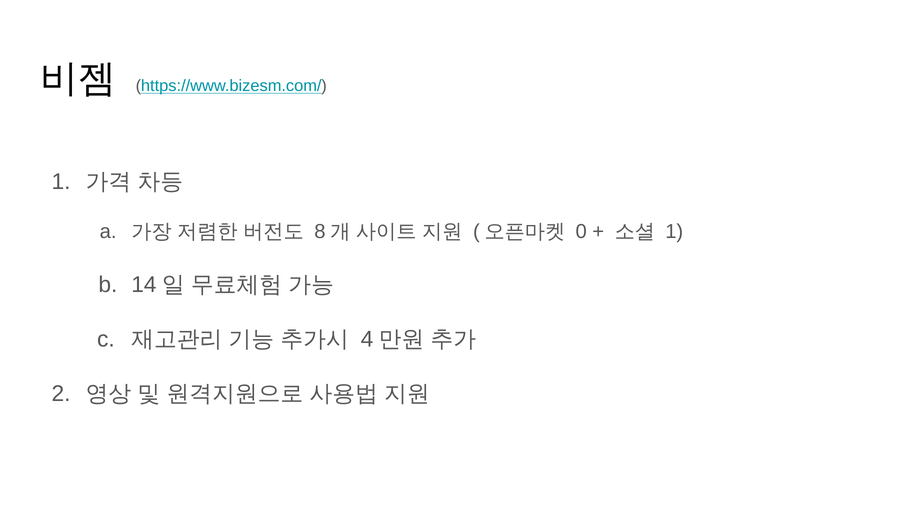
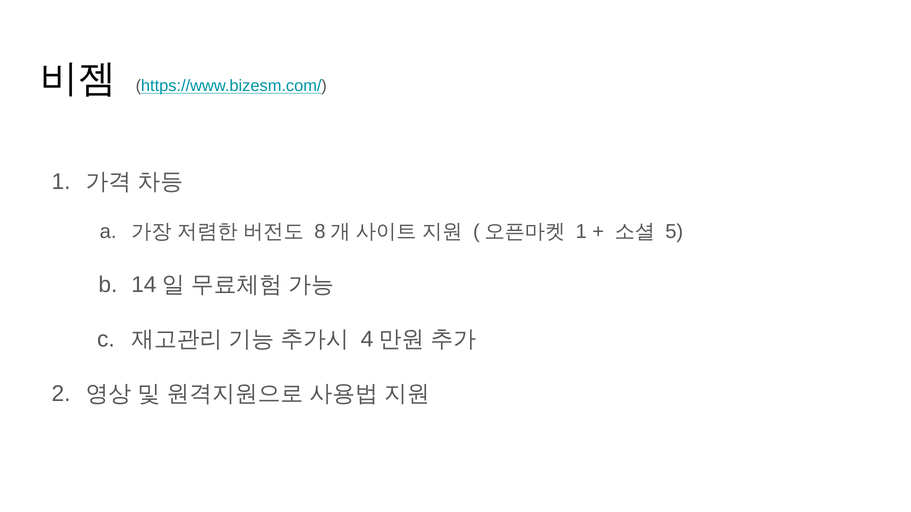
0: 0 -> 1 (581, 232)
1: 1 -> 5 (674, 232)
